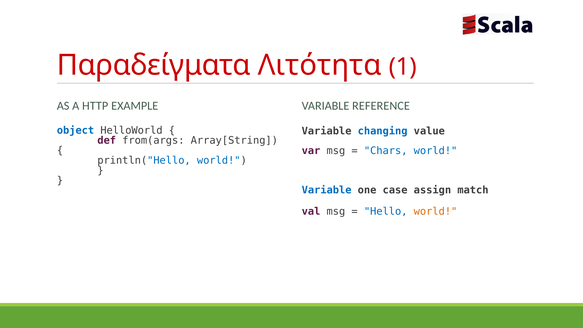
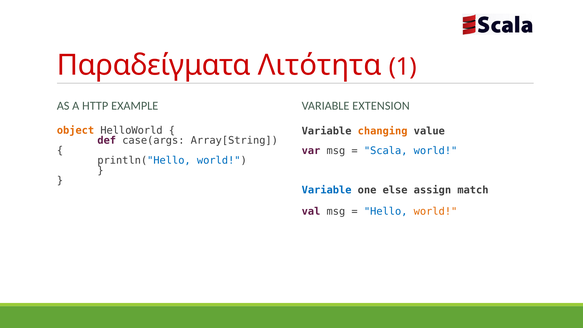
REFERENCE: REFERENCE -> EXTENSION (381, 106)
object colour: blue -> orange (76, 130)
changing colour: blue -> orange (383, 131)
from(args: from(args -> case(args (153, 140)
Chars: Chars -> Scala (386, 151)
case: case -> else (395, 190)
